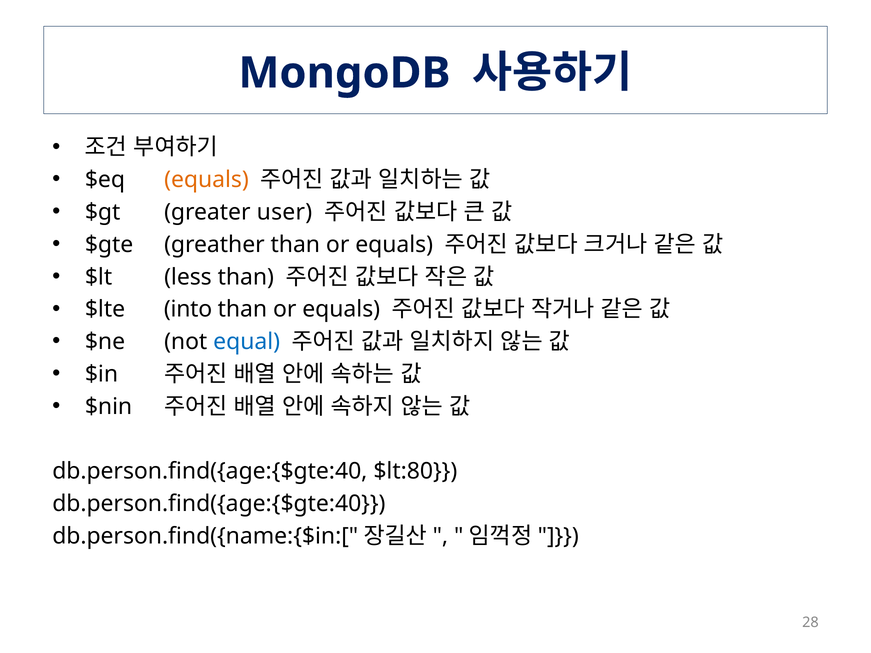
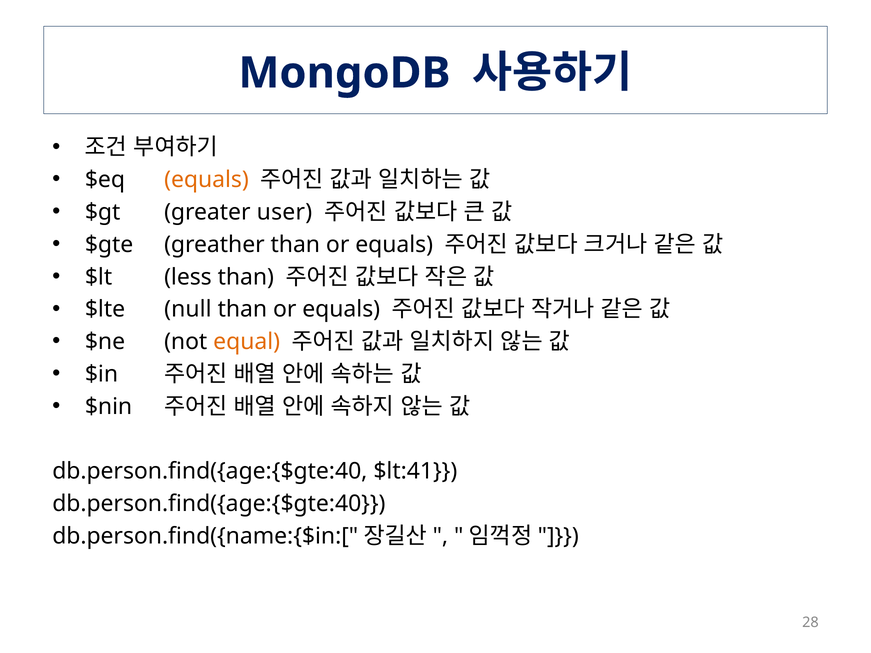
into: into -> null (188, 309)
equal colour: blue -> orange (247, 342)
$lt:80: $lt:80 -> $lt:41 (415, 472)
